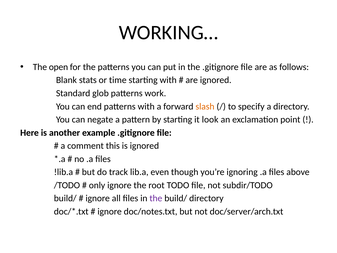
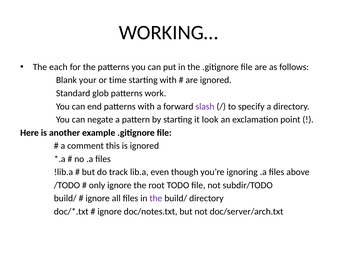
open: open -> each (58, 67)
stats: stats -> your (88, 80)
slash colour: orange -> purple (205, 106)
